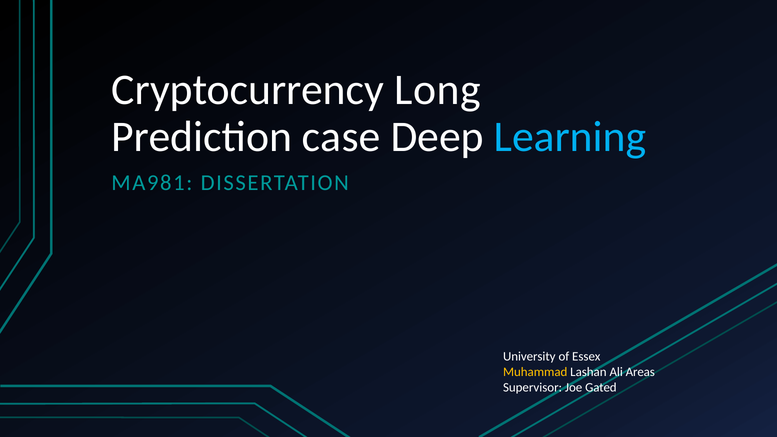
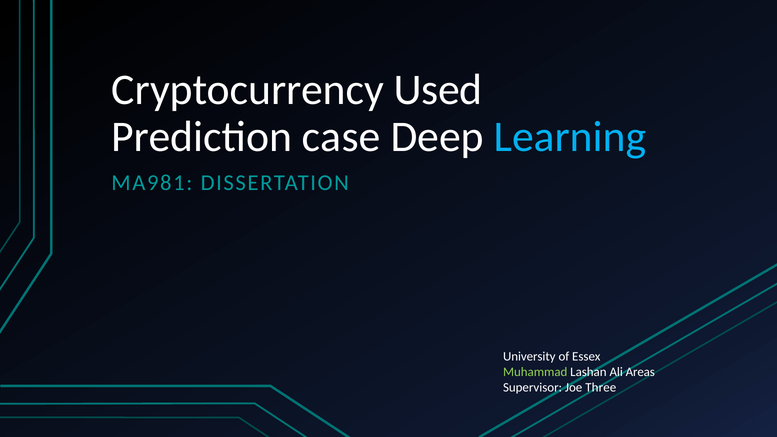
Long: Long -> Used (438, 90)
Muhammad colour: yellow -> light green (535, 372)
Gated: Gated -> Three (601, 387)
